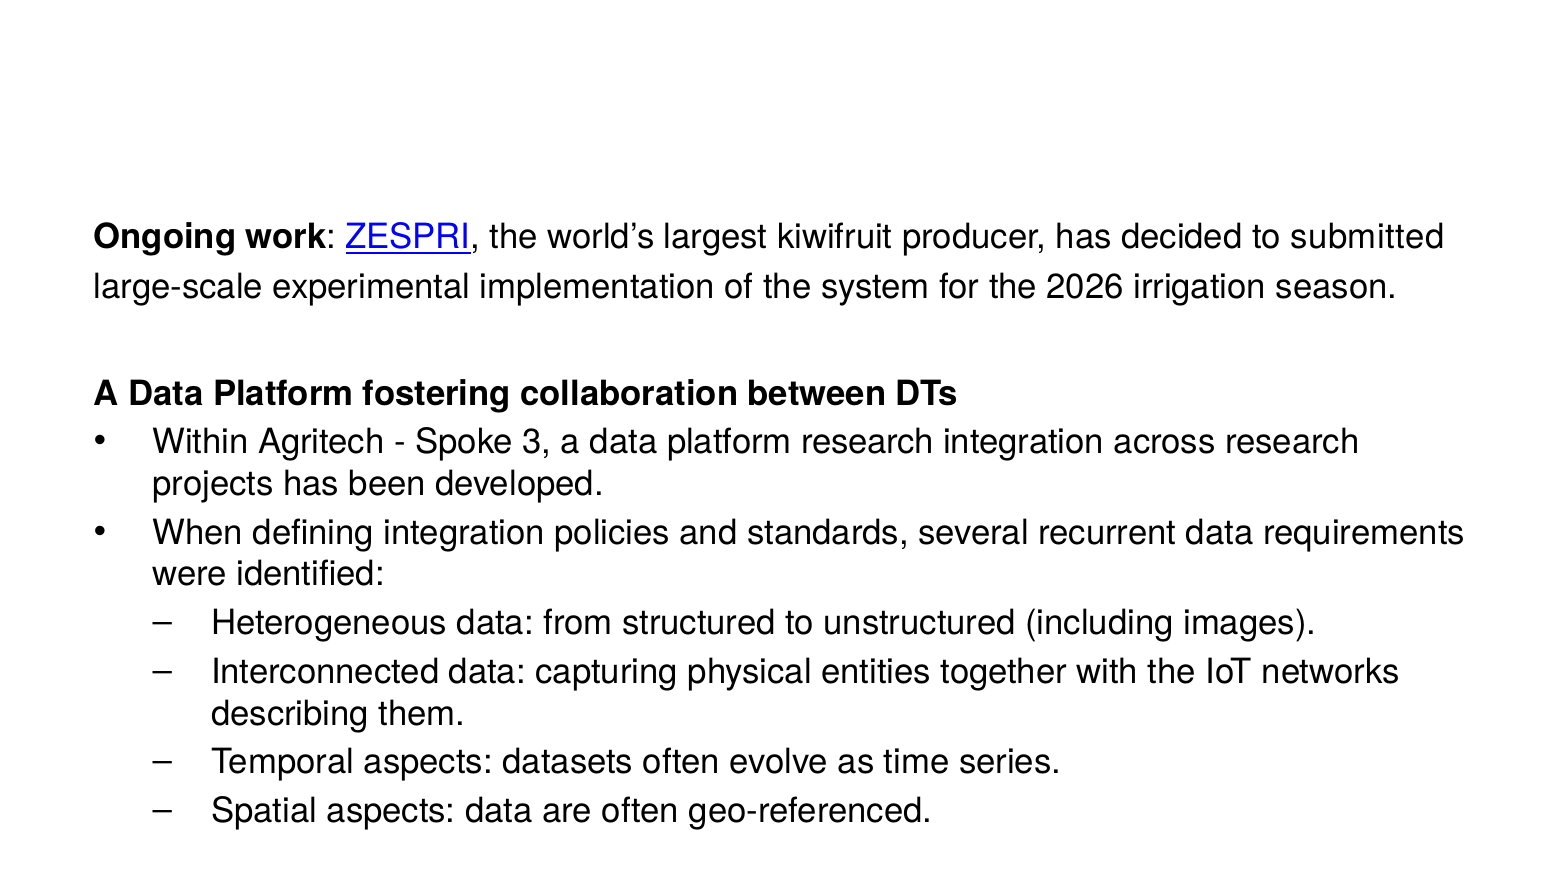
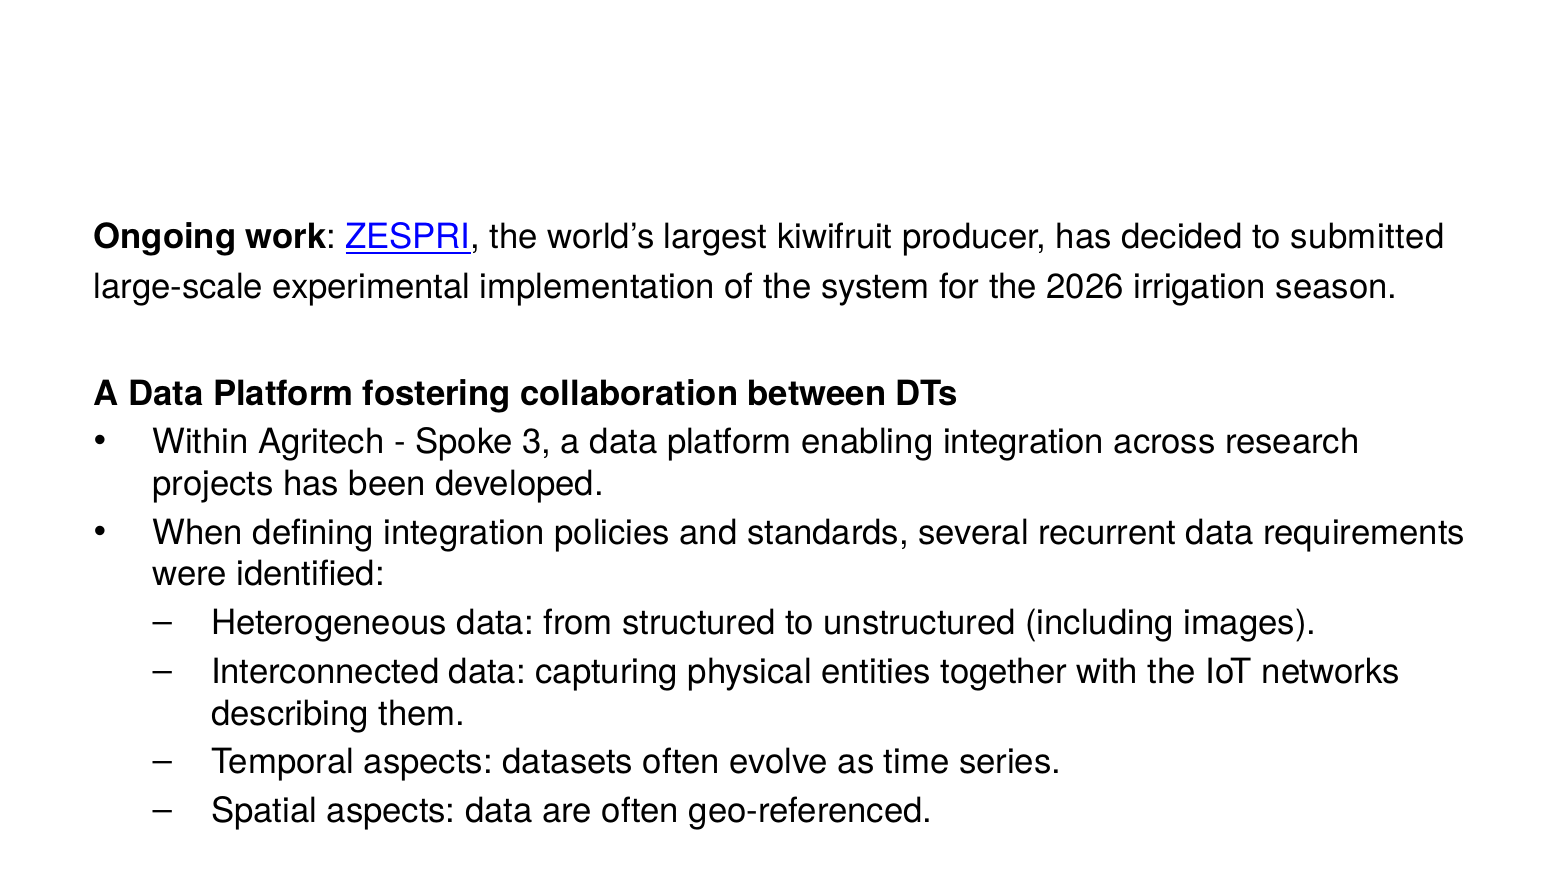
platform research: research -> enabling (867, 442)
